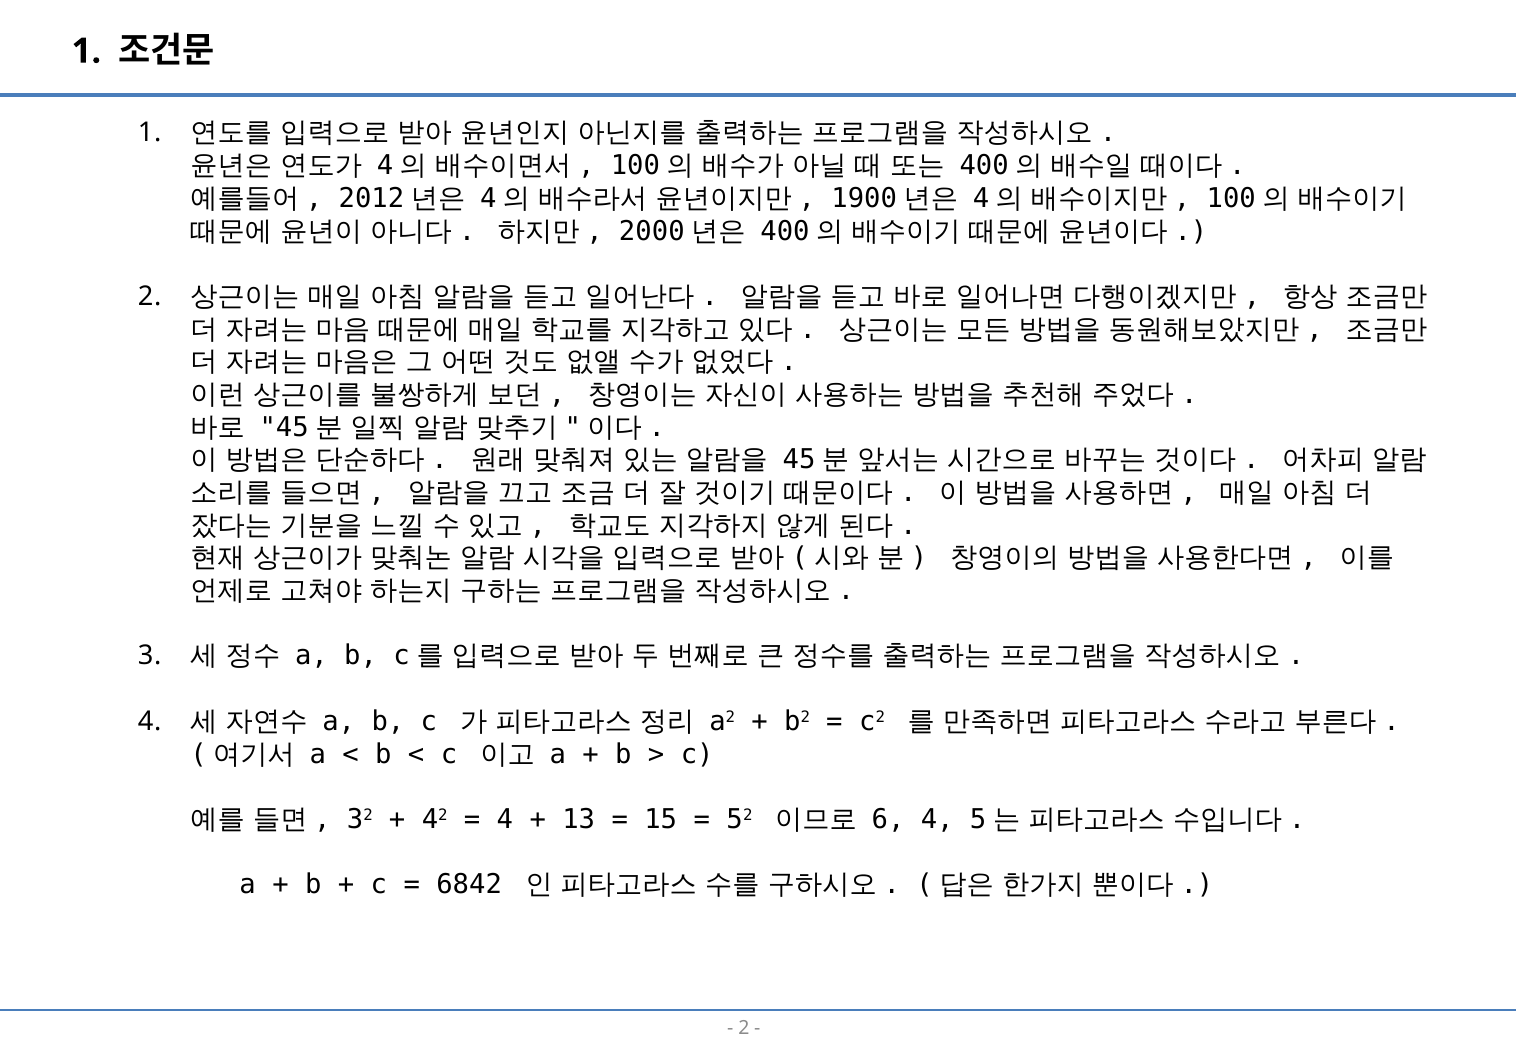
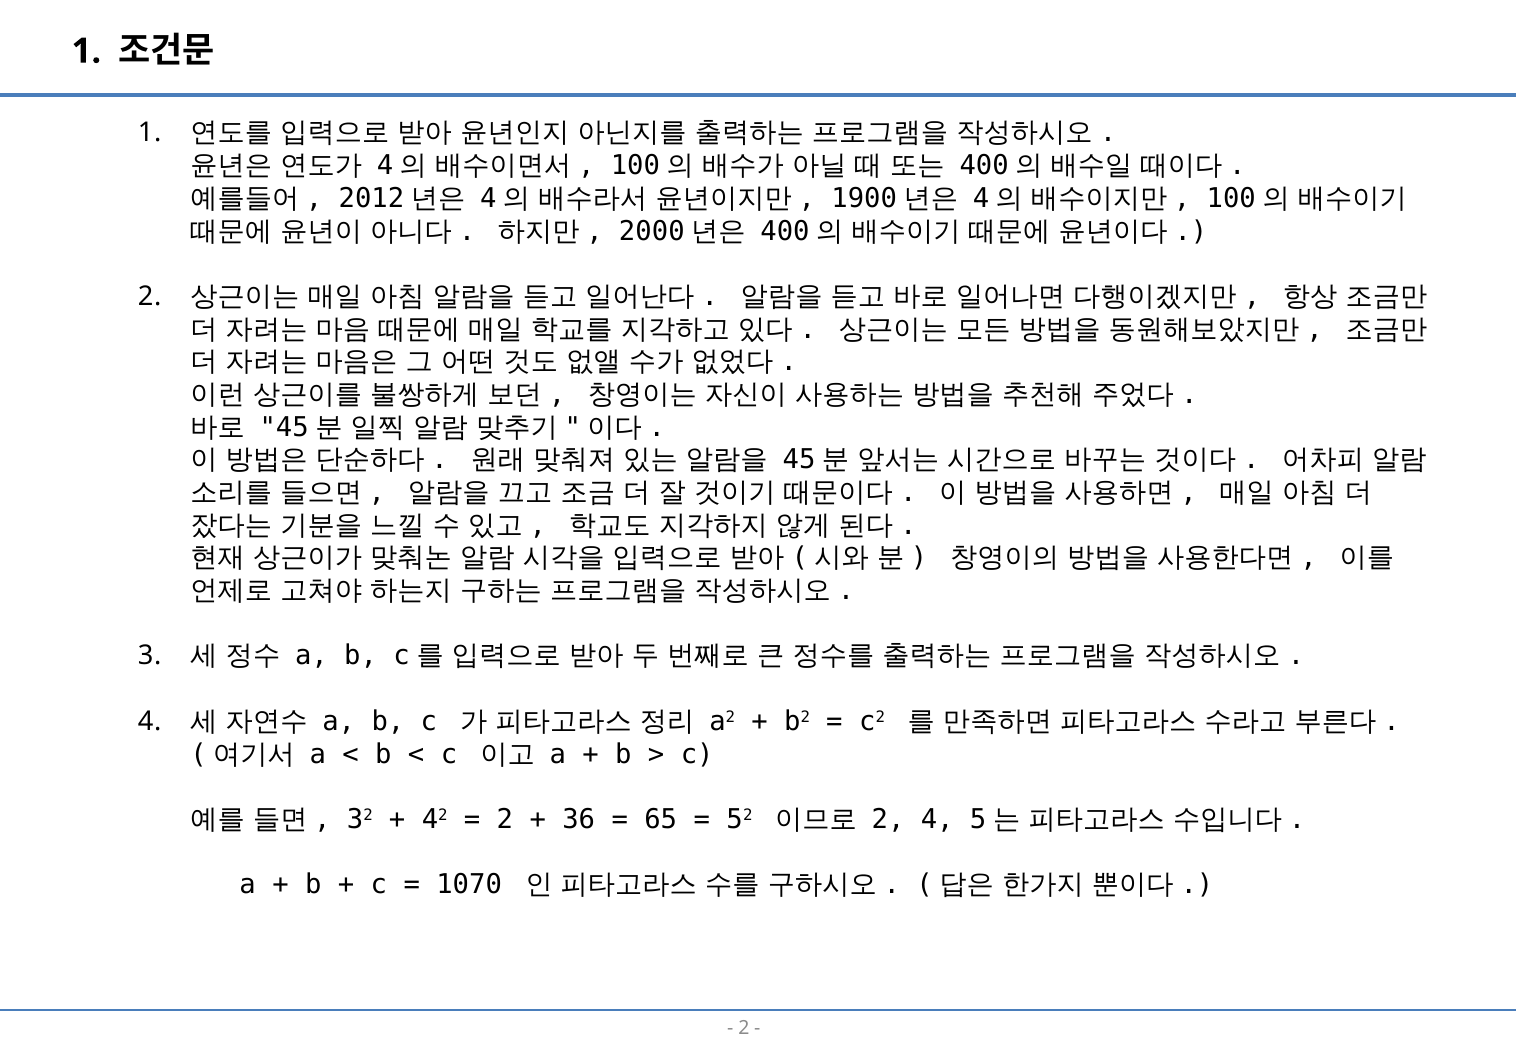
4: 4 -> 2 (505, 819)
13: 13 -> 36 (579, 819)
15: 15 -> 65 (661, 819)
6: 6 -> 2 (888, 819)
6842: 6842 -> 1070 (469, 884)
